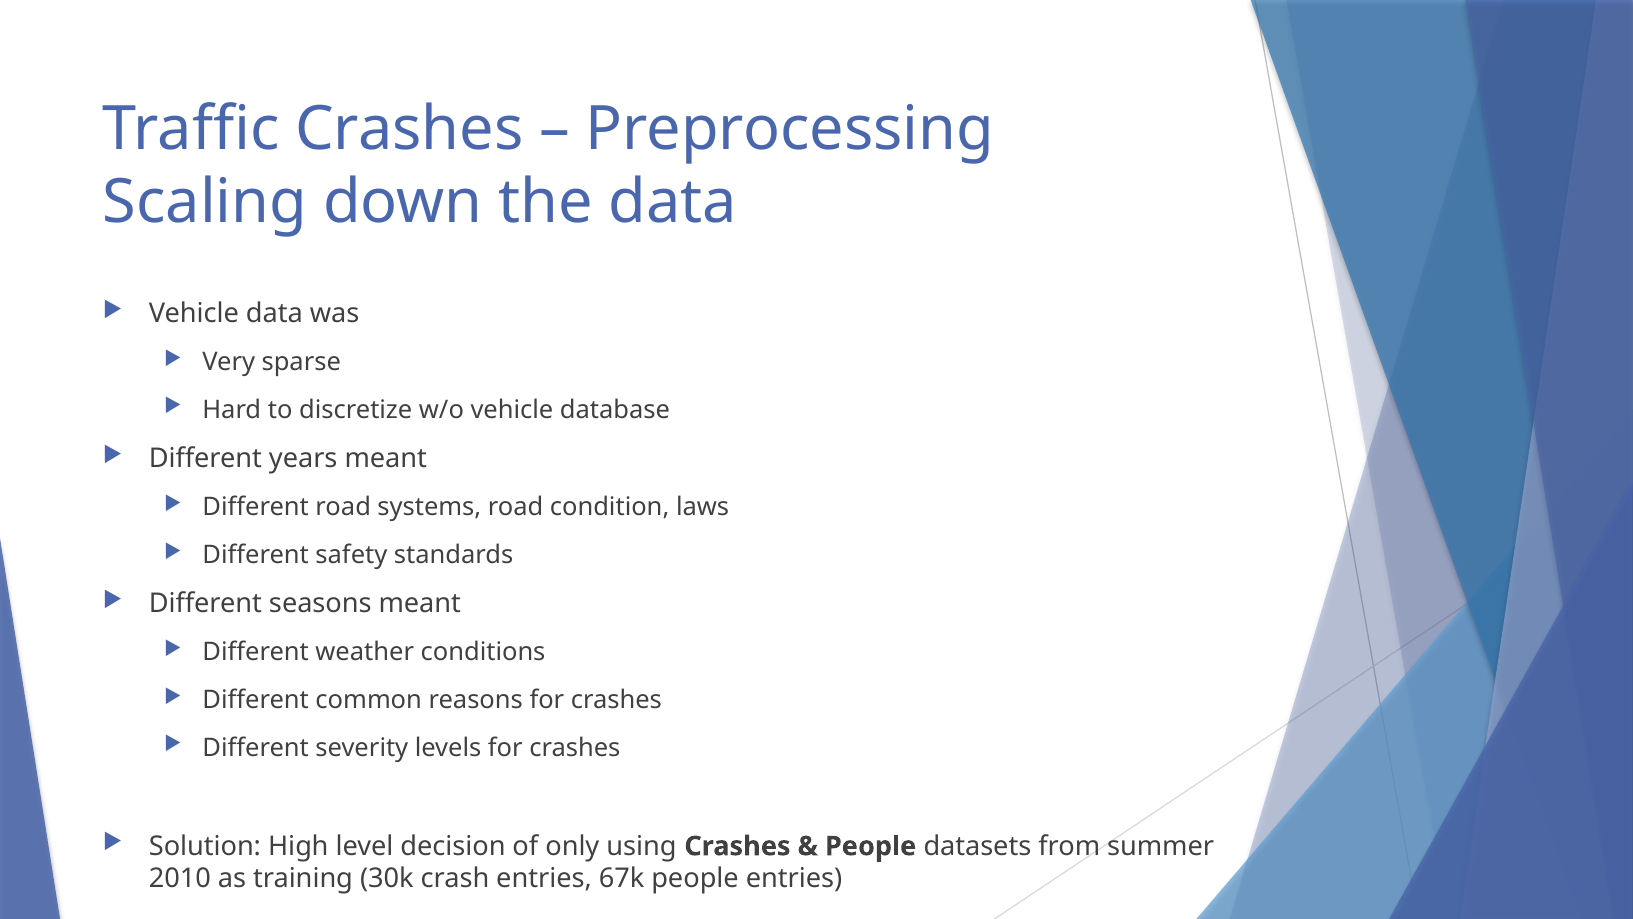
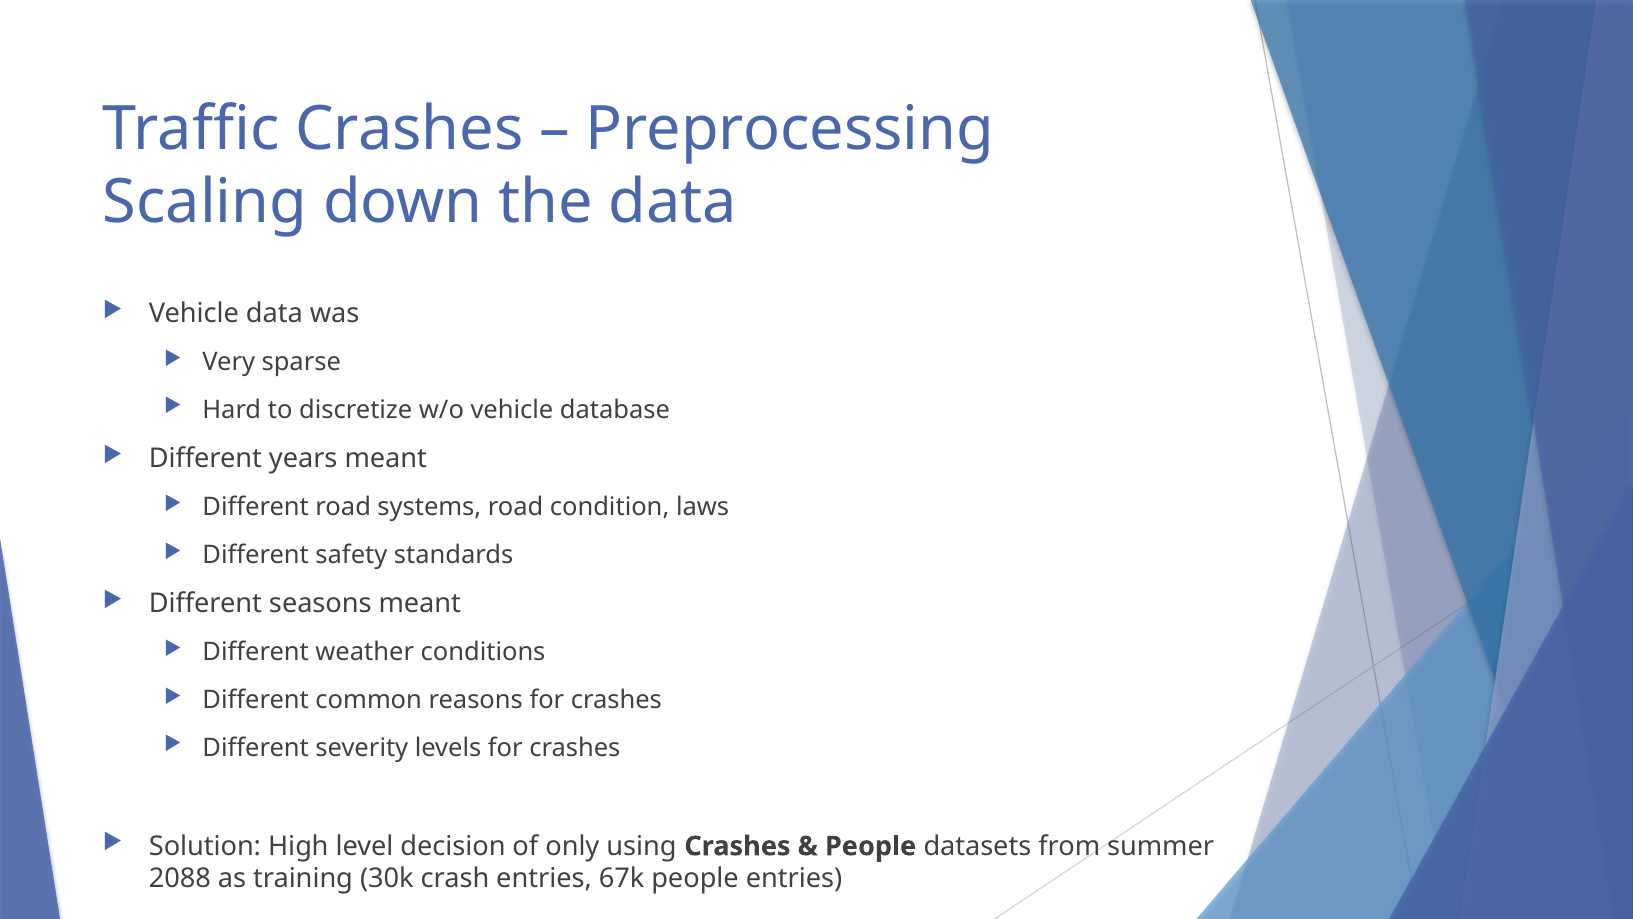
2010: 2010 -> 2088 (180, 879)
